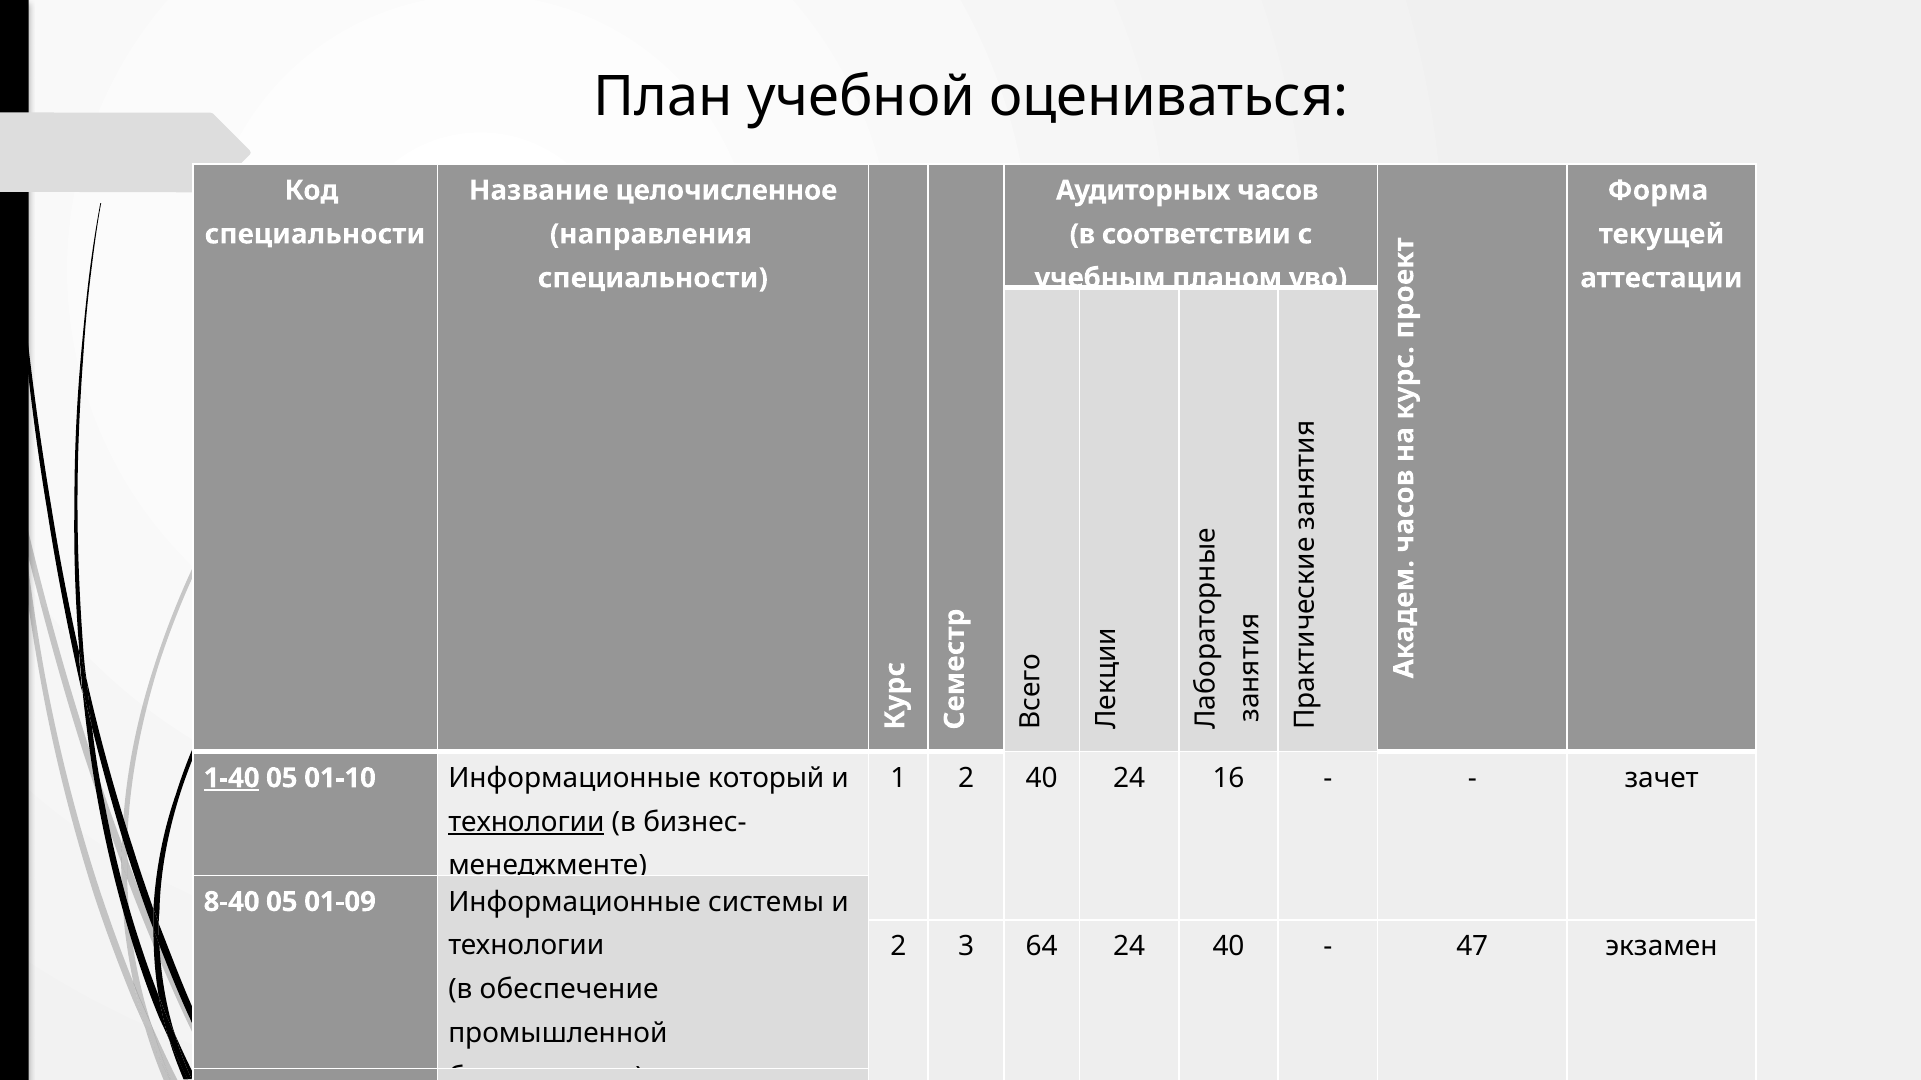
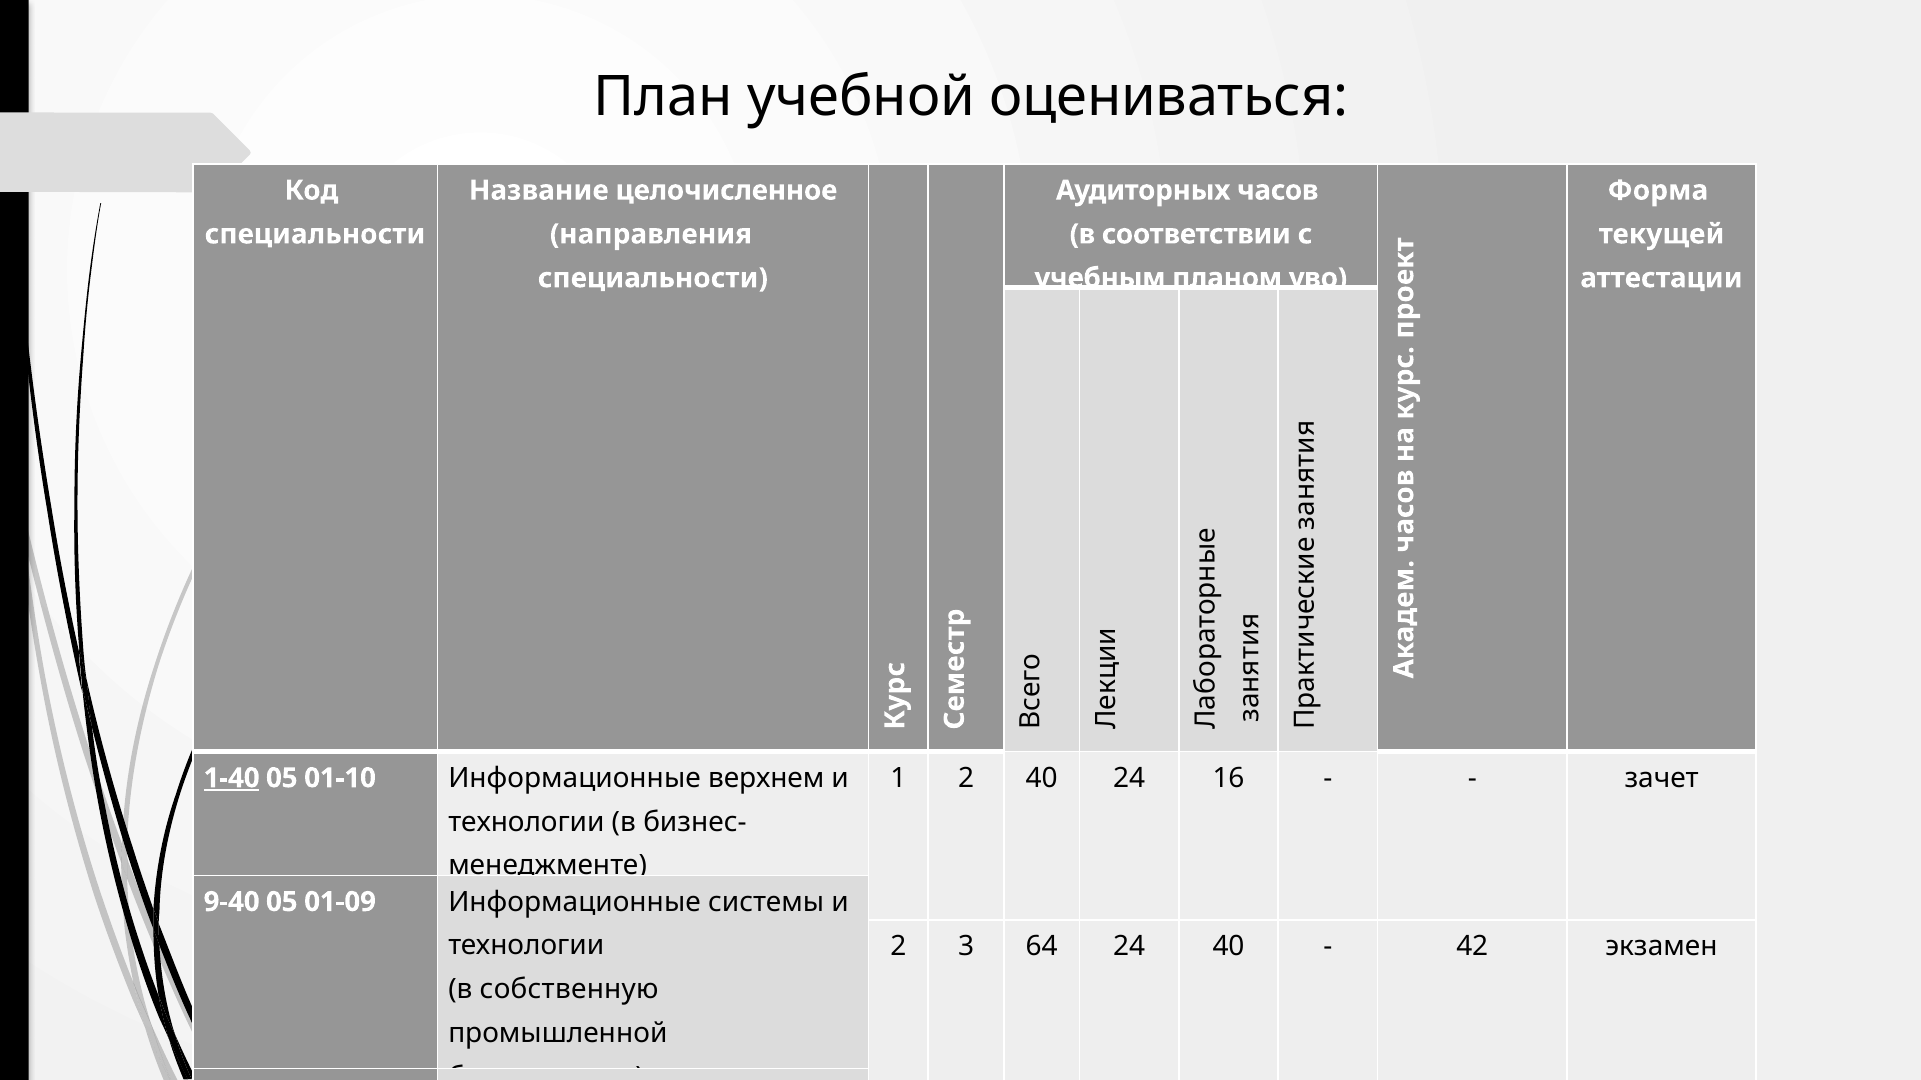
который: который -> верхнем (766, 778)
технологии underline: present -> none (526, 822)
8-40: 8-40 -> 9-40 (232, 902)
47: 47 -> 42 (1472, 947)
в обеспечение: обеспечение -> собственную (569, 990)
